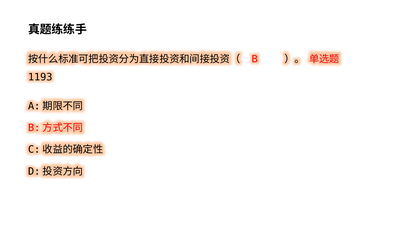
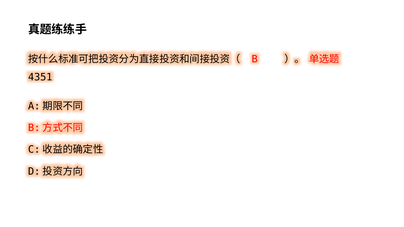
1193: 1193 -> 4351 (40, 77)
